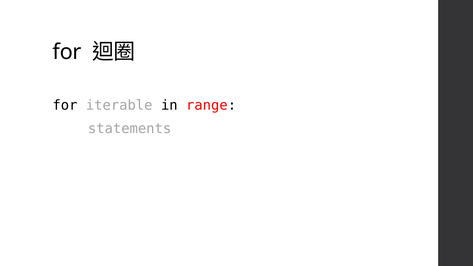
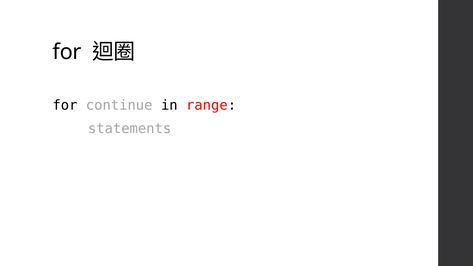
iterable: iterable -> continue (119, 105)
